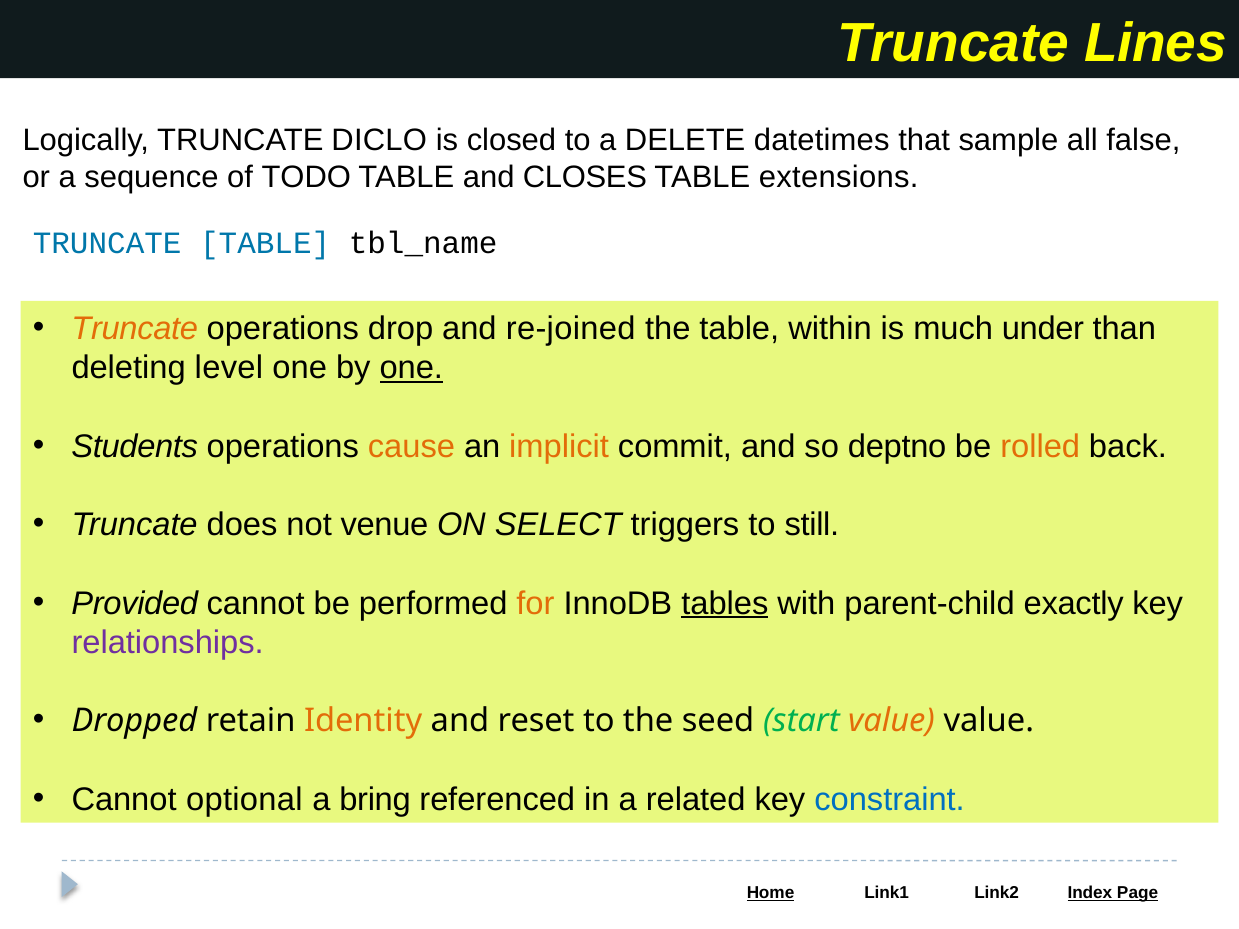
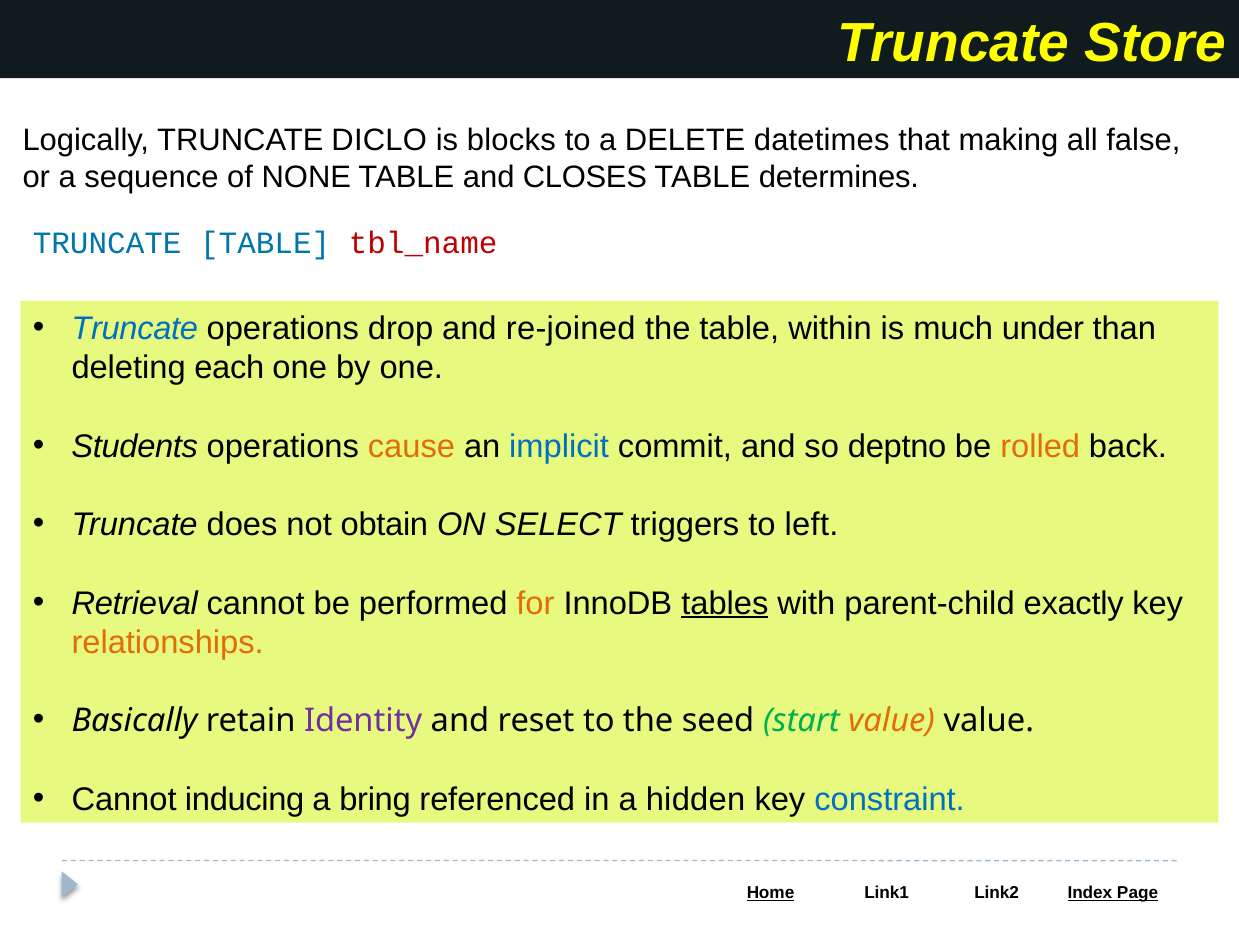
Lines: Lines -> Store (1155, 43)
closed: closed -> blocks (511, 140)
sample: sample -> making (1008, 140)
TODO: TODO -> NONE (306, 178)
extensions: extensions -> determines (839, 178)
tbl_name colour: black -> red (423, 244)
Truncate colour: orange -> blue (135, 329)
level: level -> each (229, 368)
one underline: present -> none (411, 368)
implicit colour: orange -> blue (559, 447)
venue: venue -> obtain (384, 525)
still: still -> left (812, 525)
Provided: Provided -> Retrieval (135, 603)
relationships colour: purple -> orange (168, 643)
Dropped: Dropped -> Basically (134, 721)
Identity colour: orange -> purple (363, 721)
optional: optional -> inducing (245, 800)
related: related -> hidden (696, 800)
